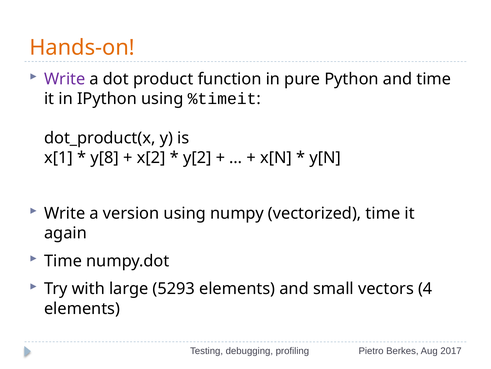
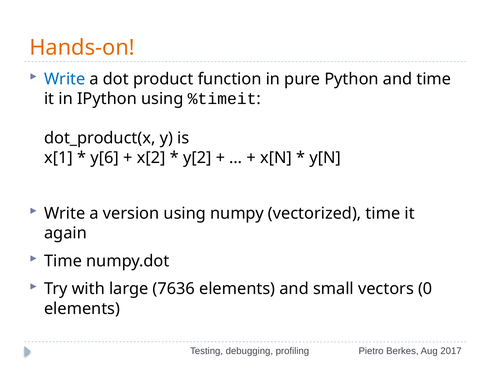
Write colour: purple -> blue (65, 79)
y[8: y[8 -> y[6 (105, 157)
5293: 5293 -> 7636 (174, 288)
4: 4 -> 0 (425, 288)
